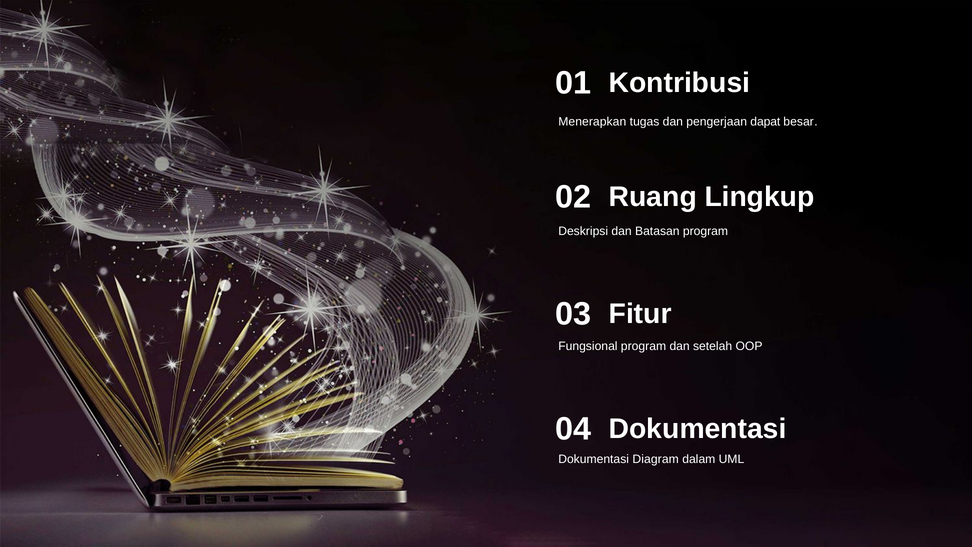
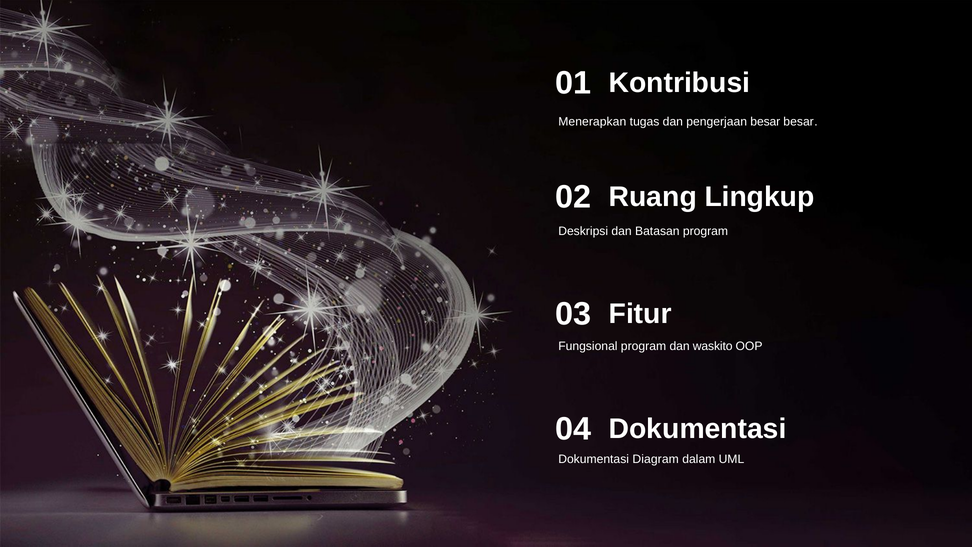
pengerjaan dapat: dapat -> besar (765, 122)
setelah: setelah -> waskito (713, 346)
